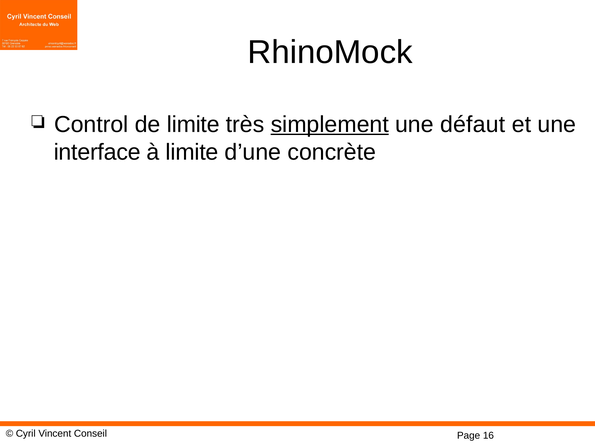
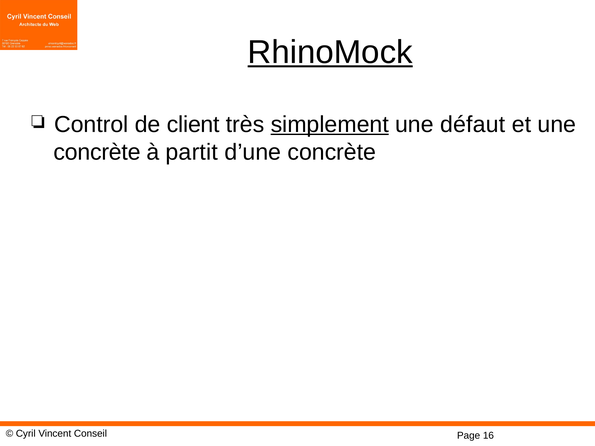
RhinoMock underline: none -> present (330, 52)
de limite: limite -> client (193, 124)
interface: interface -> concrète (97, 152)
à limite: limite -> partit (192, 152)
